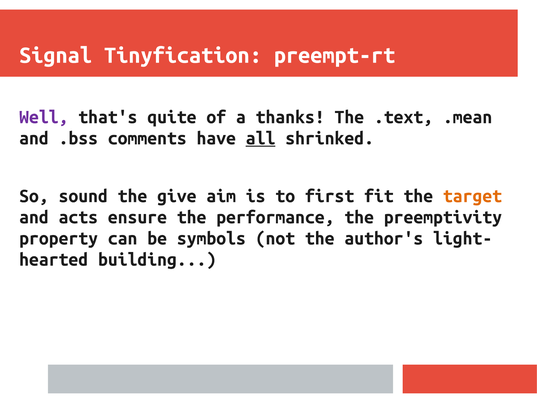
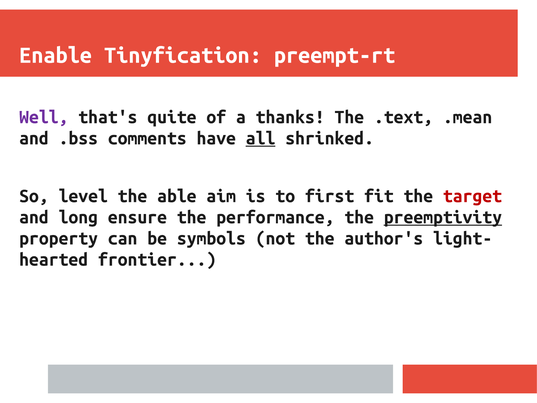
Signal: Signal -> Enable (56, 56)
sound: sound -> level (83, 196)
give: give -> able (177, 196)
target colour: orange -> red (472, 196)
acts: acts -> long (78, 217)
preemptivity underline: none -> present (443, 217)
building: building -> frontier (157, 260)
